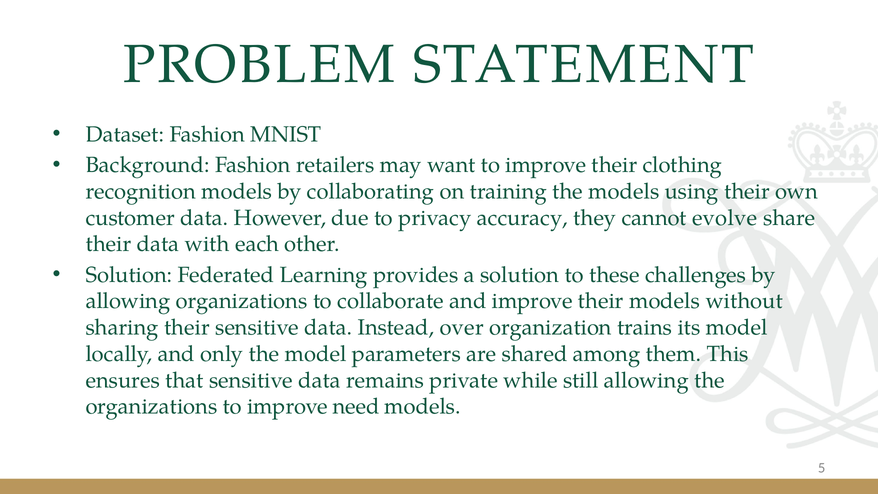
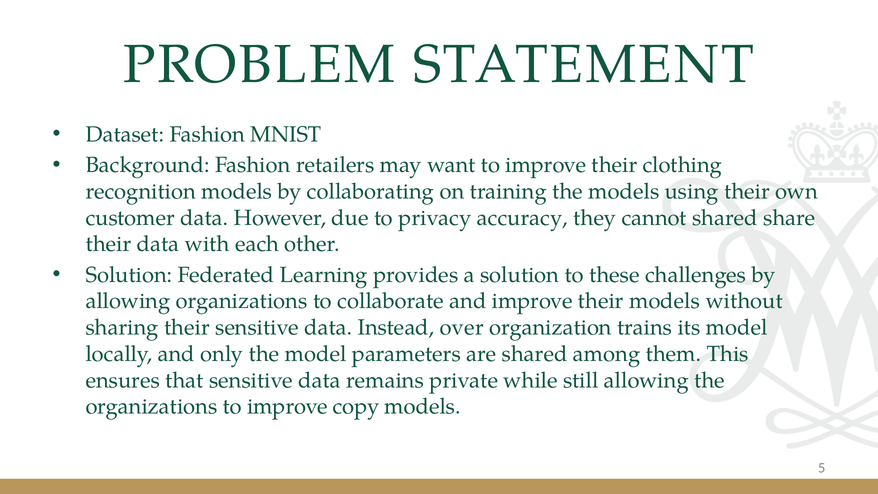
cannot evolve: evolve -> shared (725, 218)
need: need -> copy (356, 407)
